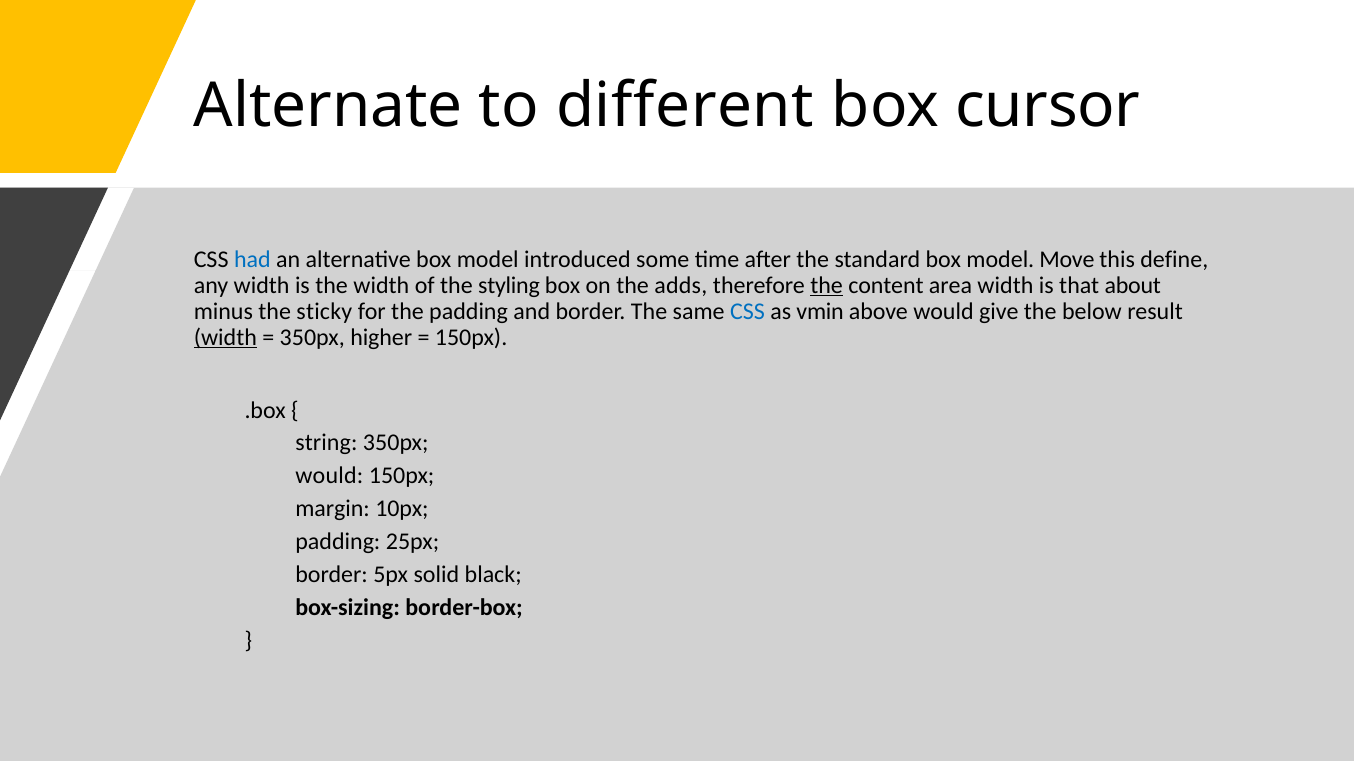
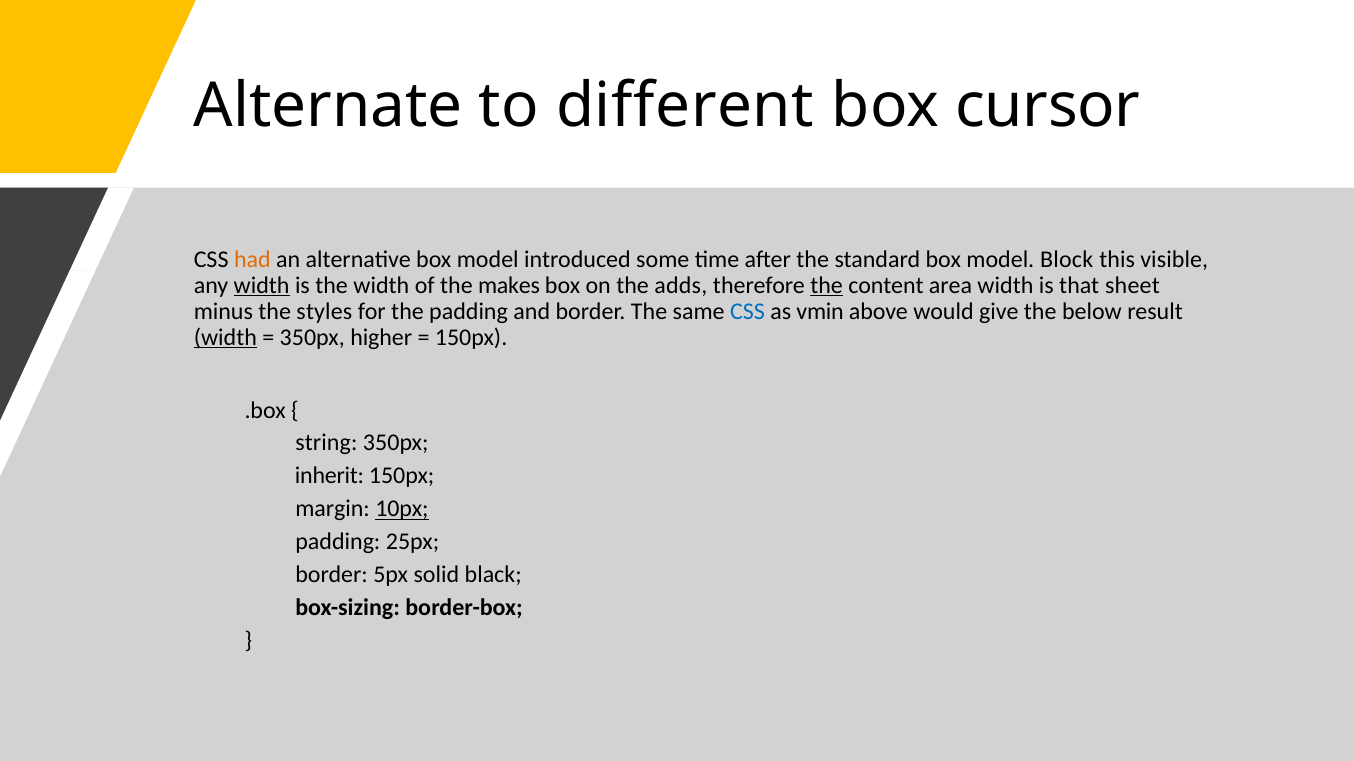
had colour: blue -> orange (252, 260)
Move: Move -> Block (1067, 260)
define: define -> visible (1174, 260)
width underline: none -> present (262, 286)
styling: styling -> makes (509, 286)
about: about -> sheet (1132, 286)
sticky: sticky -> styles (324, 311)
would: would -> inherit (330, 476)
10px underline: none -> present (402, 509)
